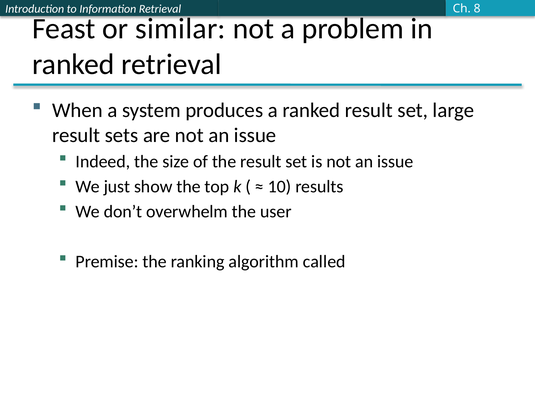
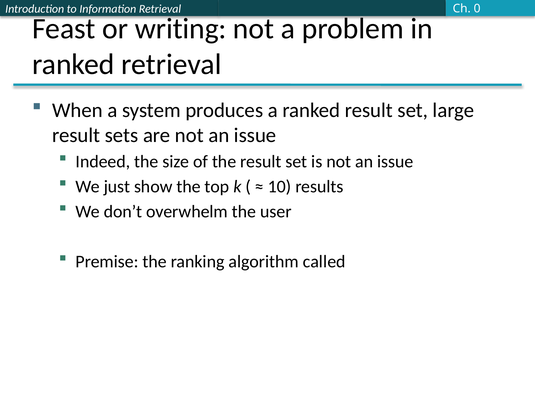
8: 8 -> 0 (477, 9)
similar: similar -> writing (181, 29)
